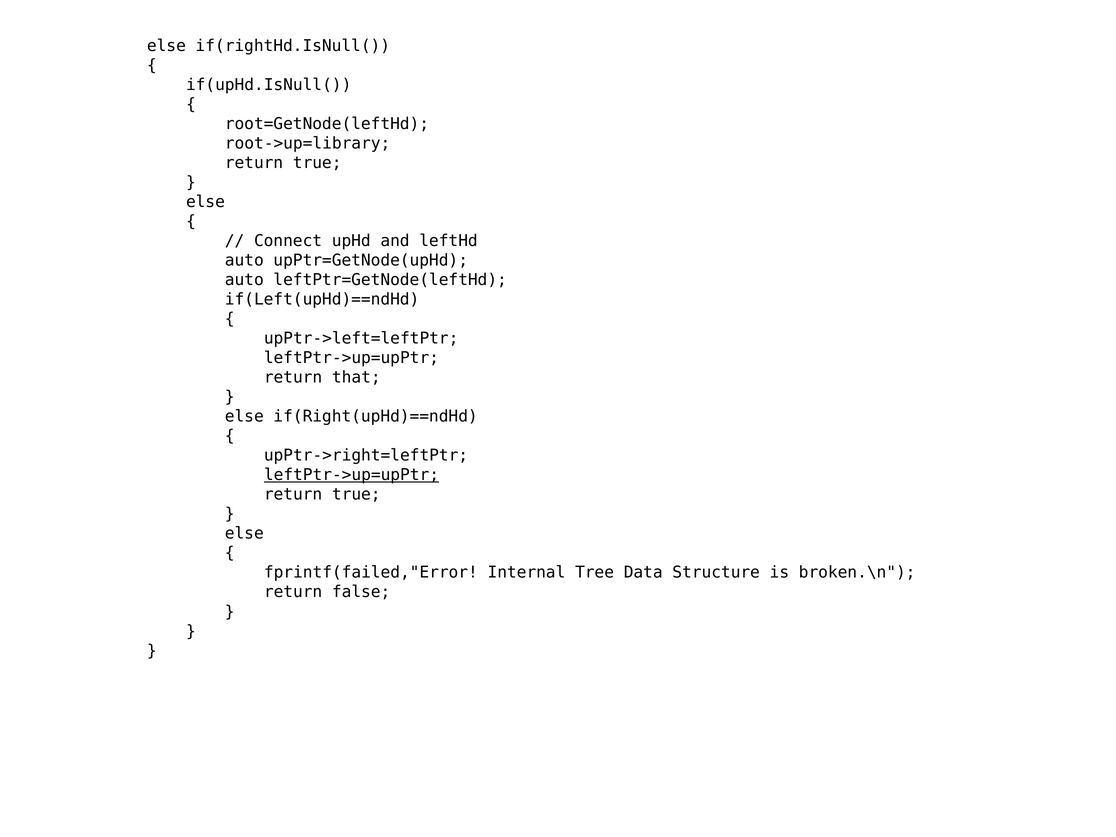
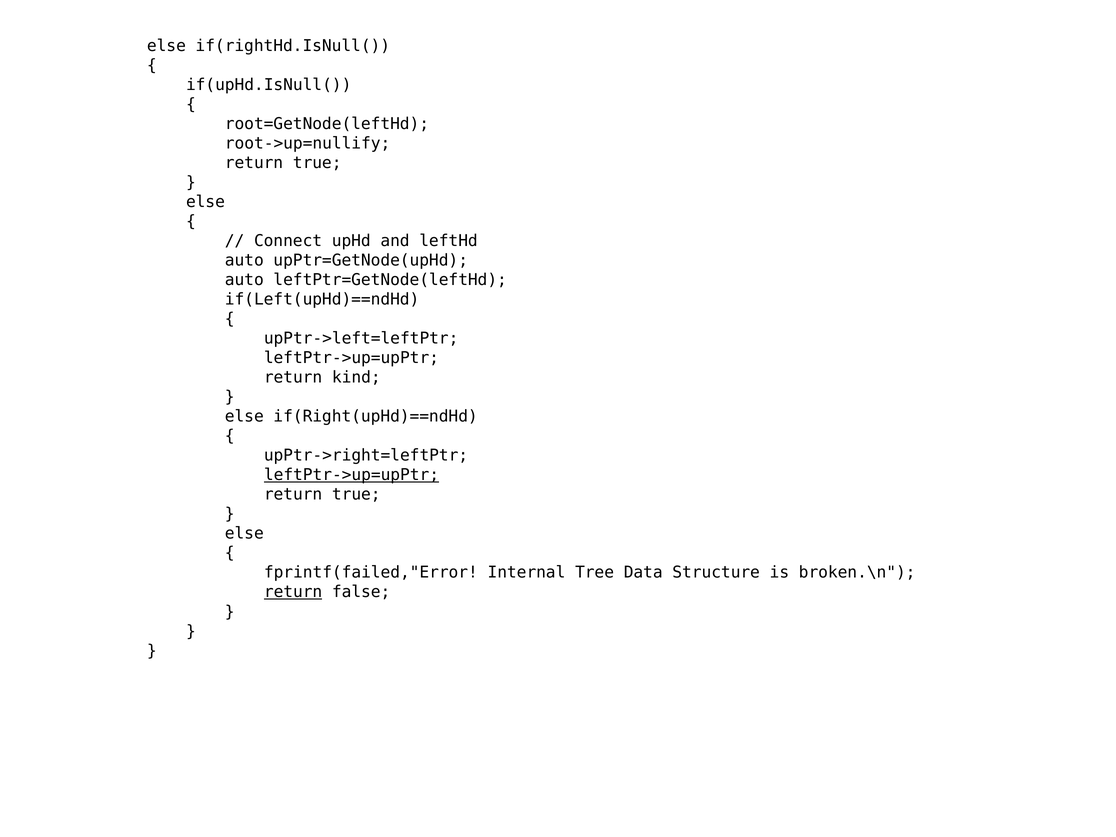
root->up=library: root->up=library -> root->up=nullify (308, 143)
that: that -> kind (356, 378)
return underline: none -> present (293, 592)
